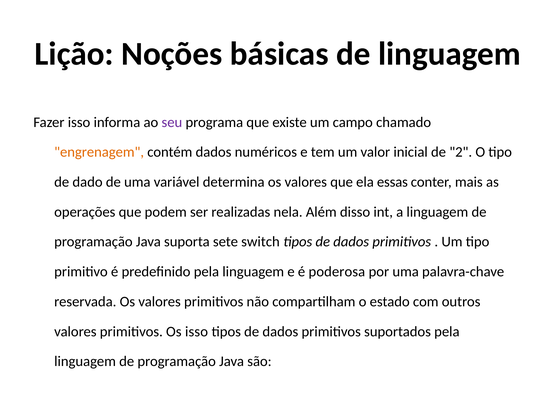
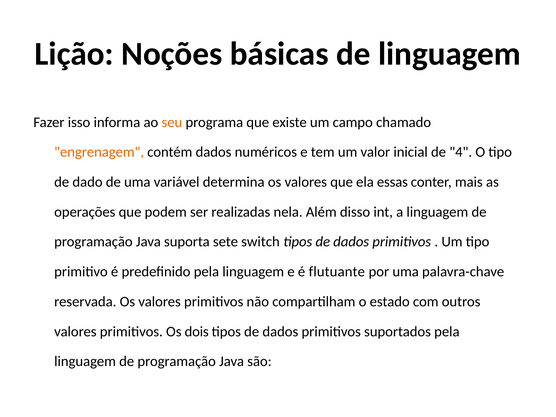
seu colour: purple -> orange (172, 122)
2: 2 -> 4 (461, 152)
poderosa: poderosa -> flutuante (337, 272)
Os isso: isso -> dois (197, 332)
